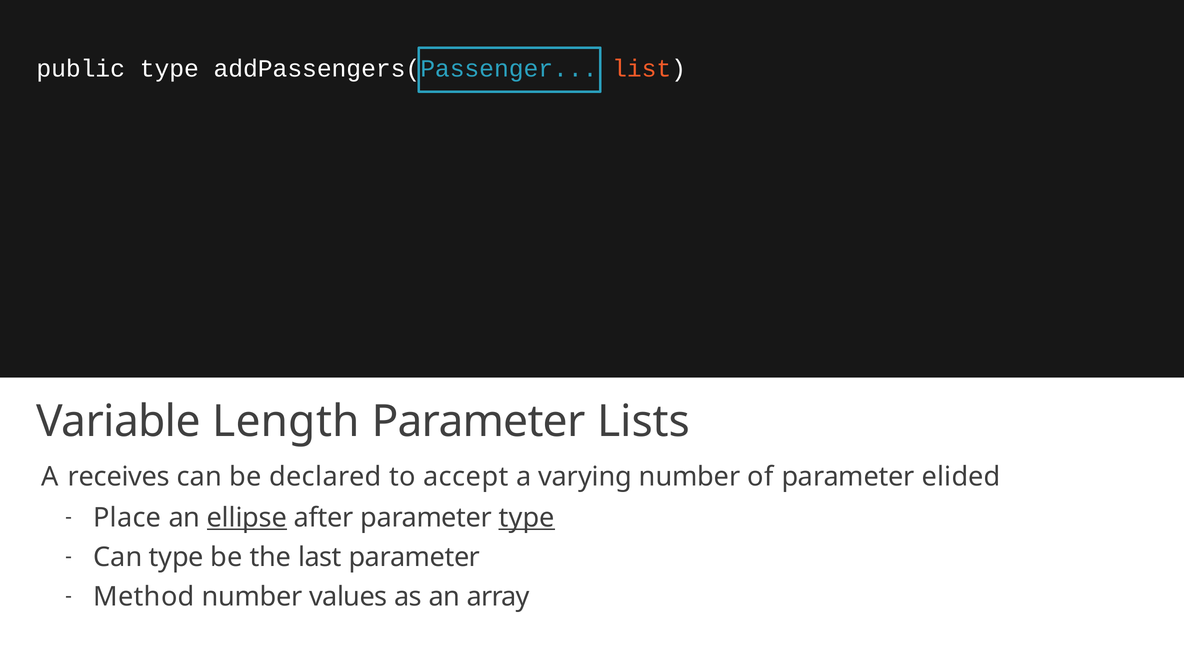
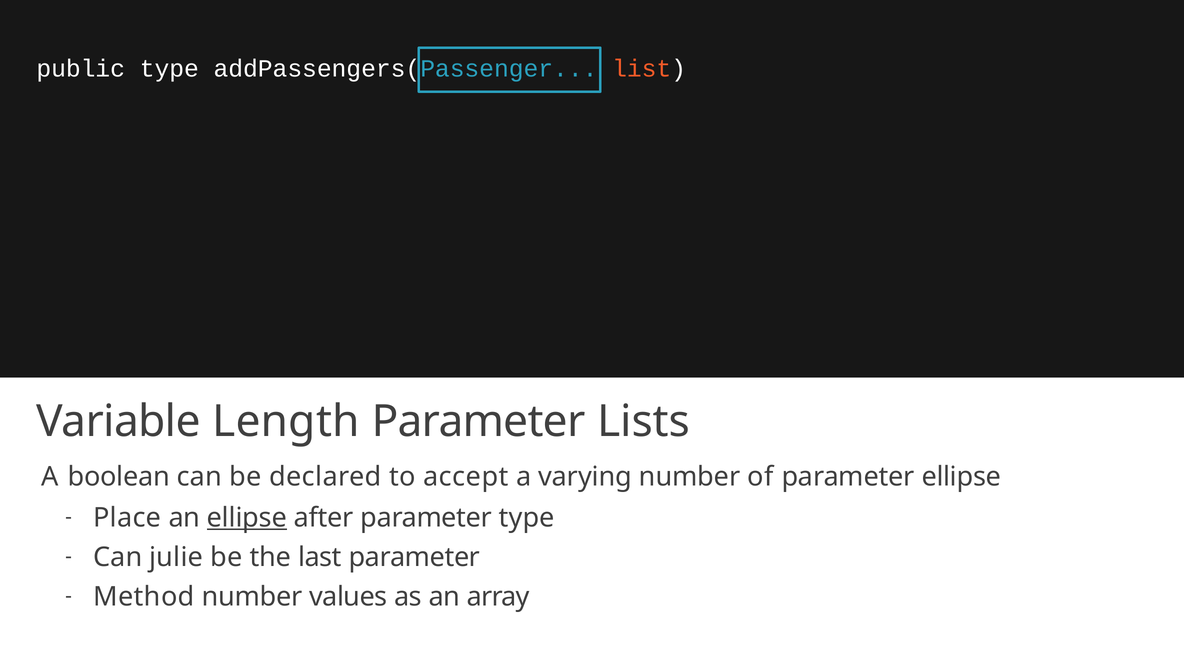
receives: receives -> boolean (119, 477)
parameter elided: elided -> ellipse (961, 477)
type underline: present -> none (527, 518)
Can type: type -> julie (176, 557)
